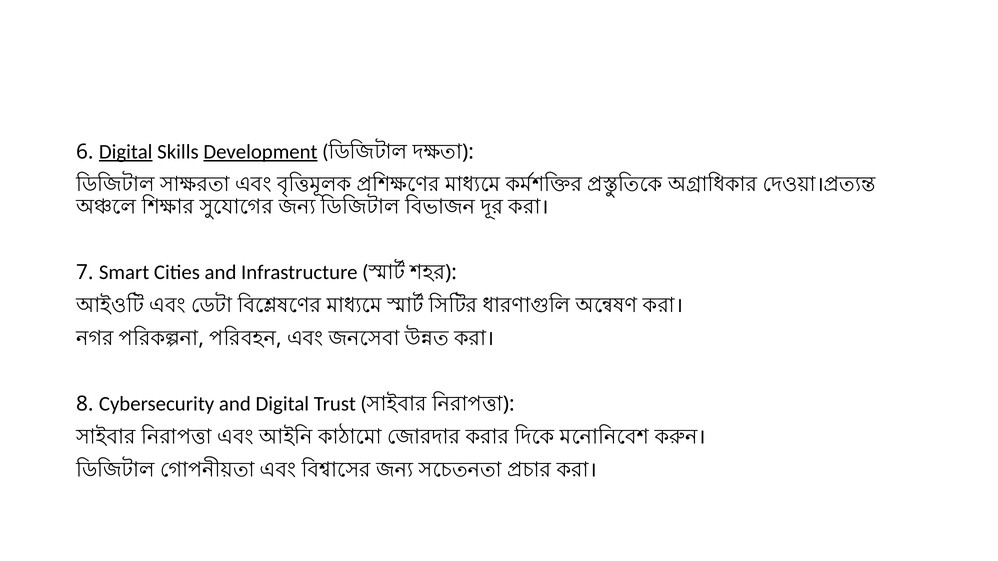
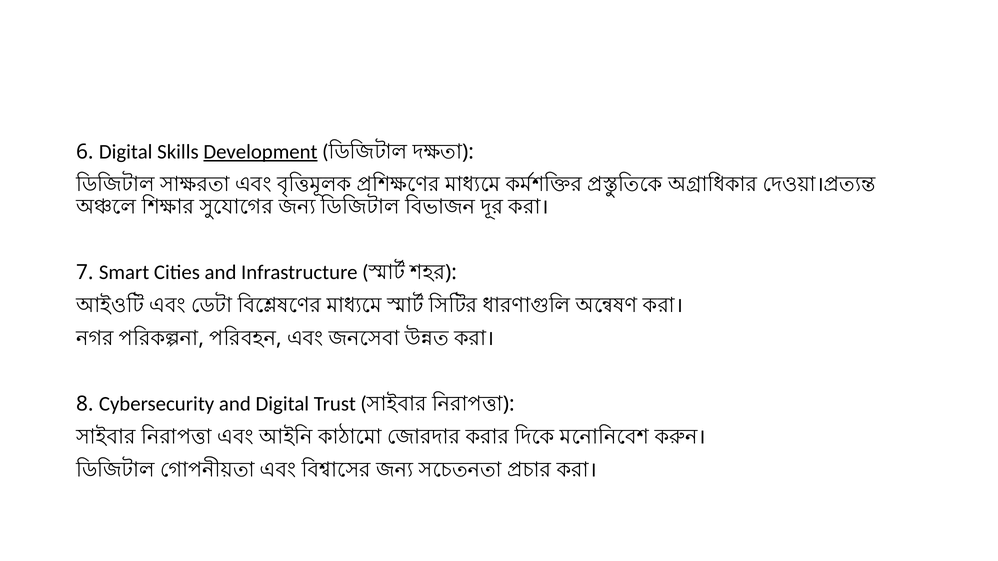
Digital underline: present -> none (126, 152)
